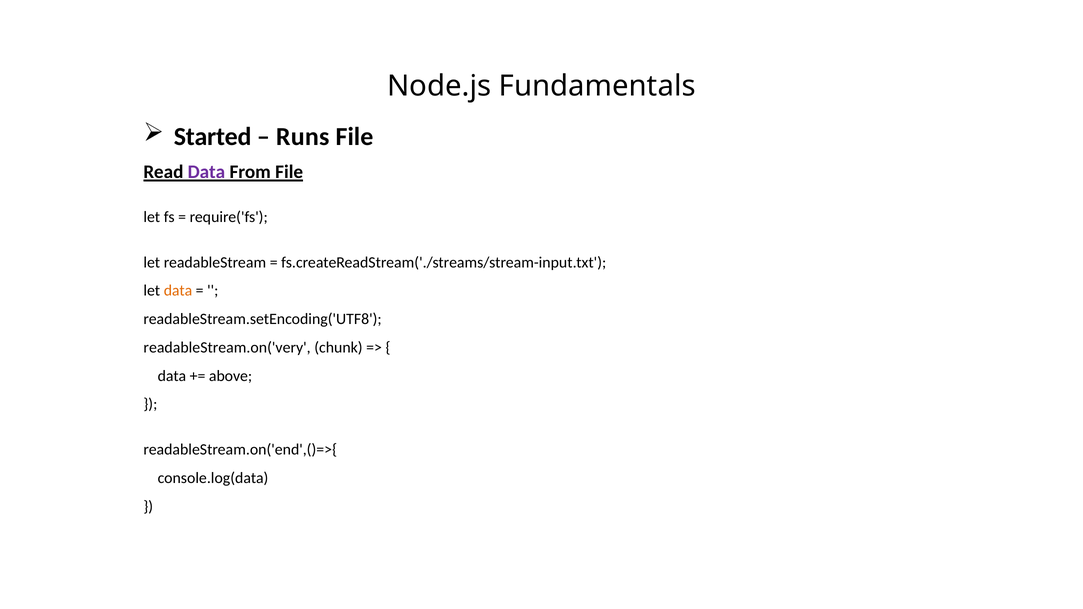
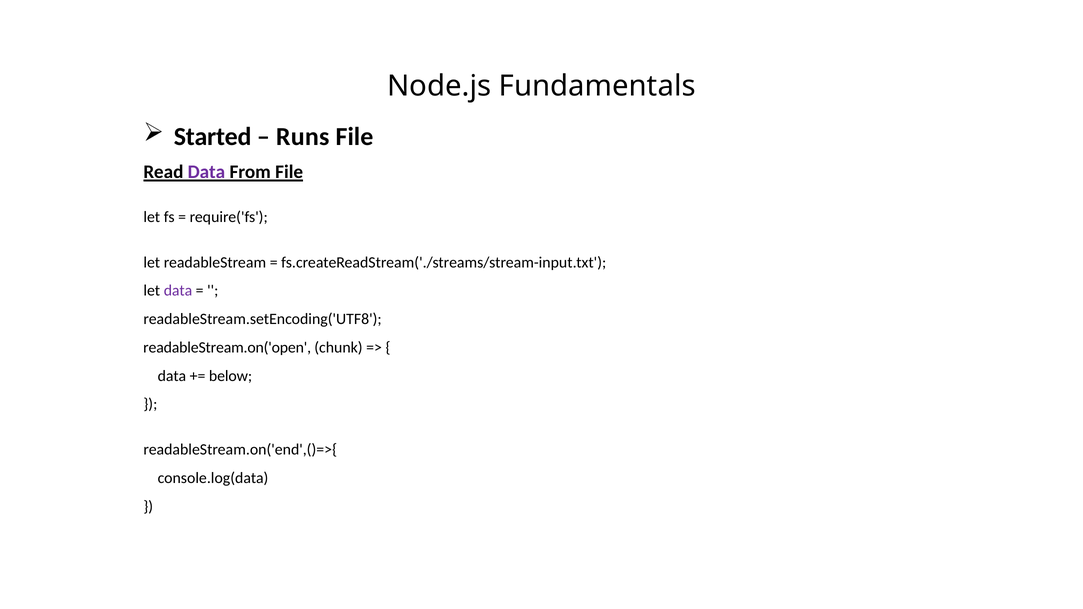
data colour: orange -> purple (178, 291)
readableStream.on('very: readableStream.on('very -> readableStream.on('open (227, 348)
above: above -> below (231, 376)
